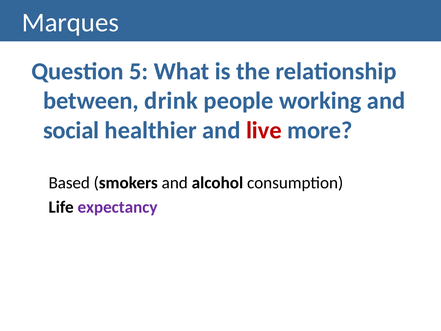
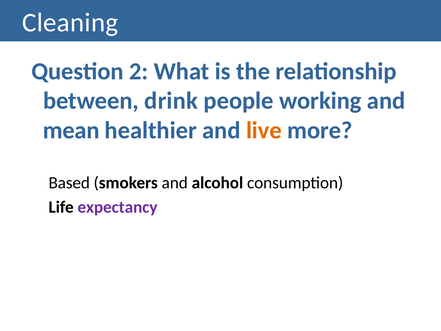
Marques: Marques -> Cleaning (70, 23)
5: 5 -> 2 (139, 71)
social: social -> mean (71, 130)
live colour: red -> orange (264, 130)
